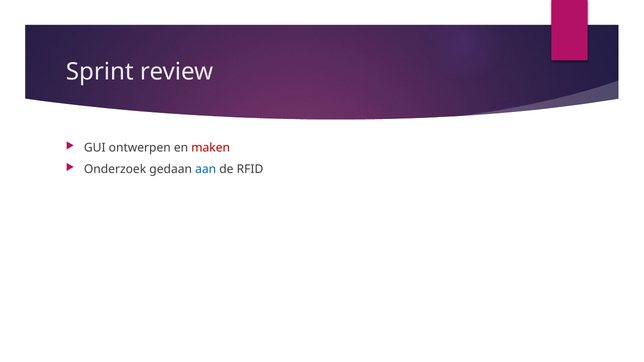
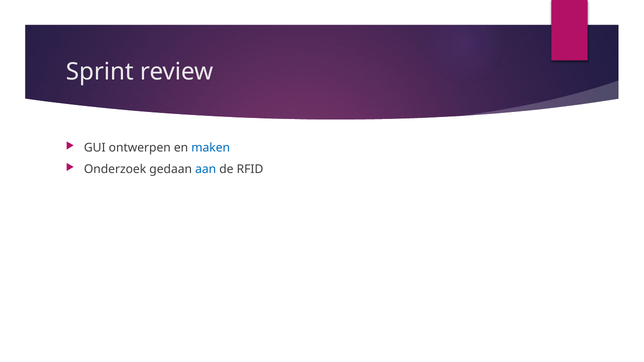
maken colour: red -> blue (211, 148)
